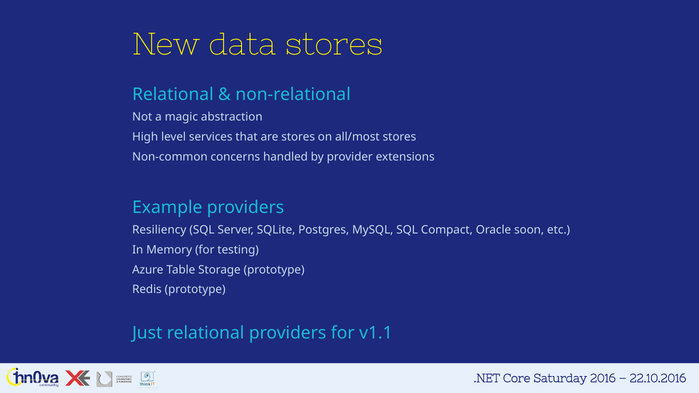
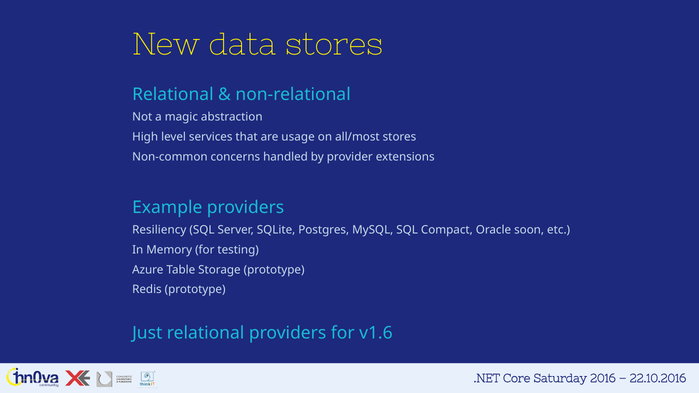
are stores: stores -> usage (298, 137)
v1.1: v1.1 -> v1.6 (376, 333)
